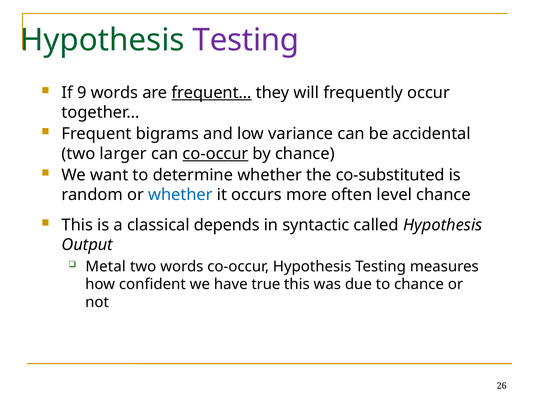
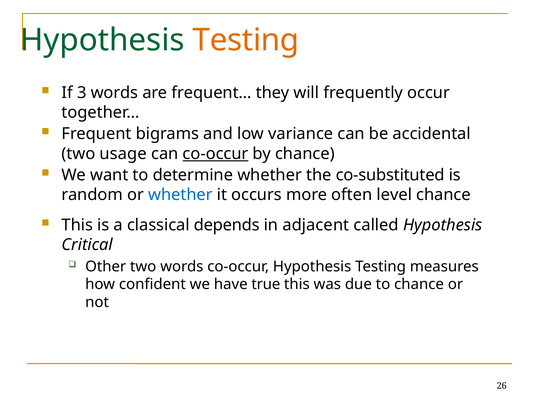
Testing colour: purple -> orange (246, 40)
9: 9 -> 3 (82, 93)
frequent… underline: present -> none (212, 93)
larger: larger -> usage (123, 154)
syntactic: syntactic -> adjacent (316, 225)
Output: Output -> Critical (87, 245)
Metal: Metal -> Other (106, 267)
